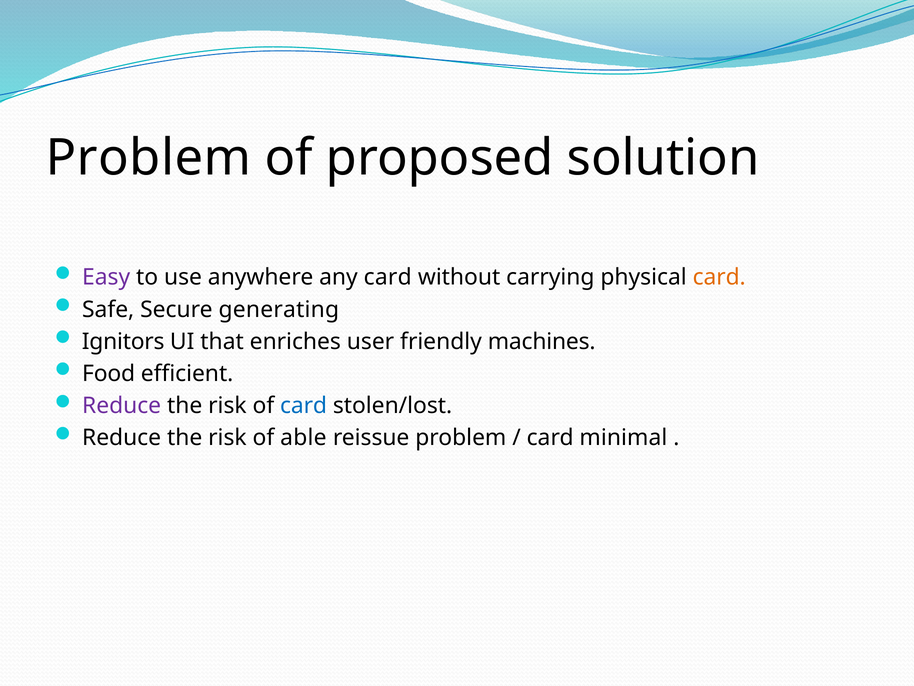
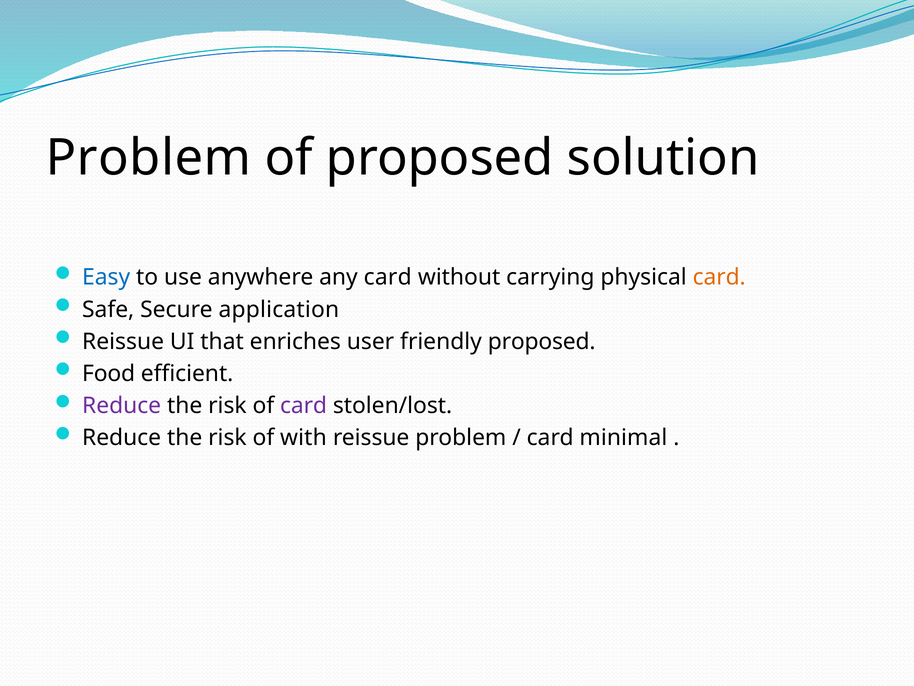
Easy colour: purple -> blue (106, 277)
generating: generating -> application (279, 309)
Ignitors: Ignitors -> Reissue (123, 341)
friendly machines: machines -> proposed (542, 341)
card colour: blue -> purple (304, 405)
able: able -> with (303, 437)
